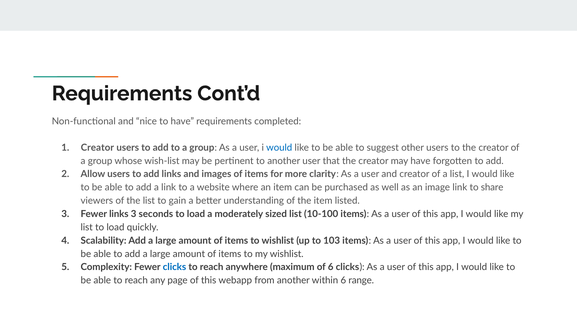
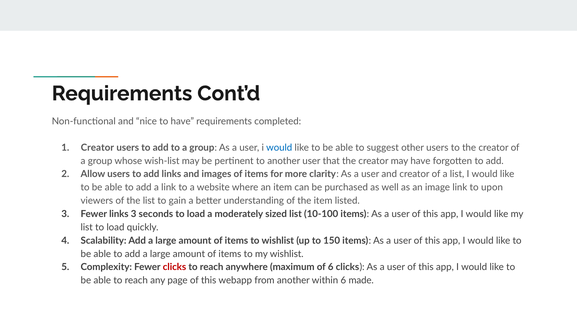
share: share -> upon (492, 187)
103: 103 -> 150 (332, 240)
clicks colour: blue -> red (174, 267)
range: range -> made (361, 280)
